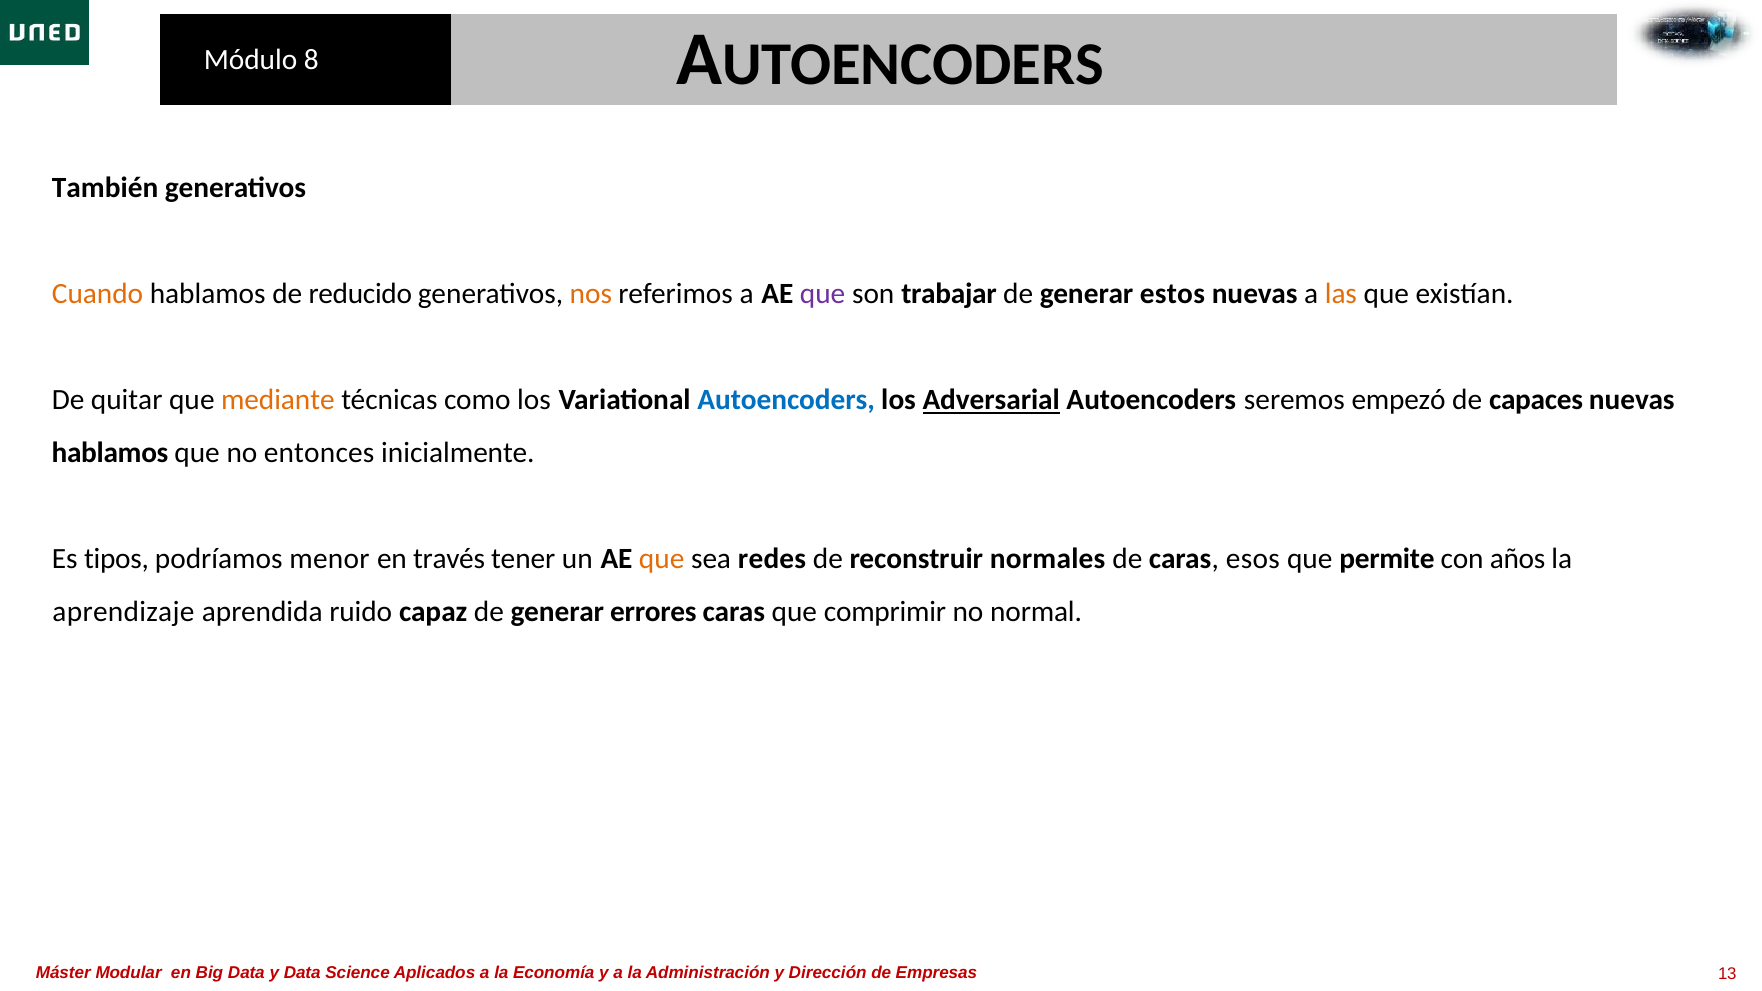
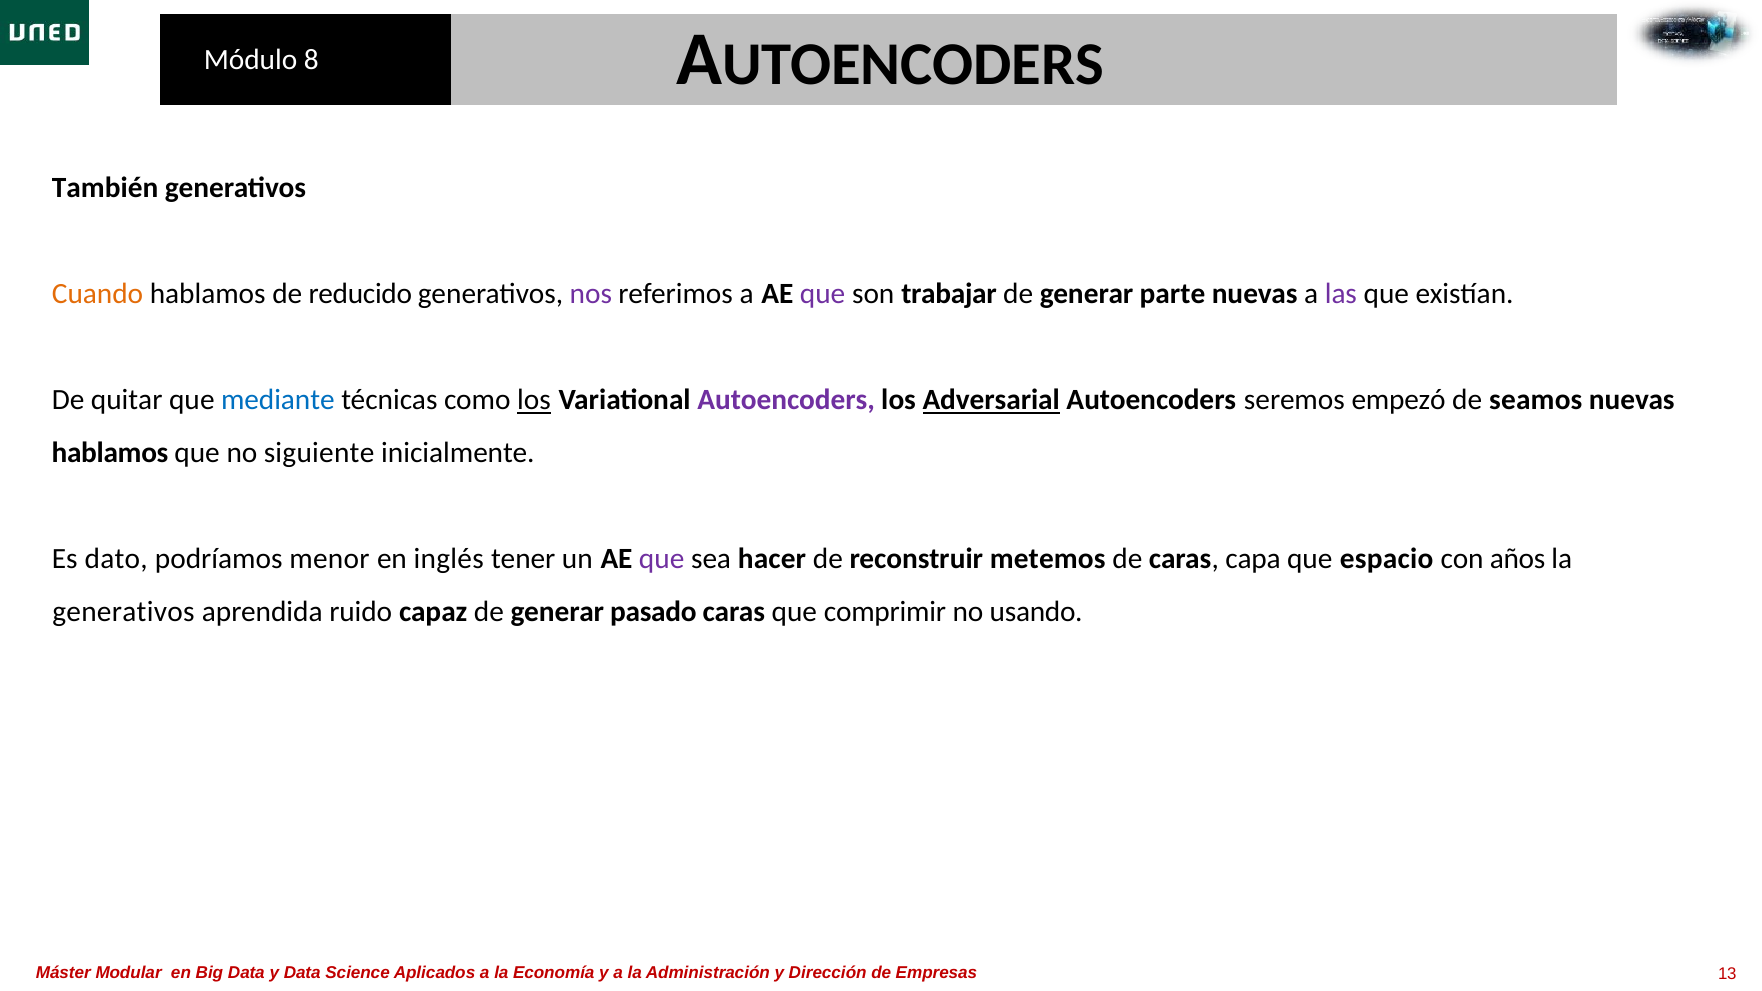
nos colour: orange -> purple (591, 294)
estos: estos -> parte (1172, 294)
las colour: orange -> purple (1341, 294)
mediante colour: orange -> blue (278, 400)
los underline: none -> present (534, 400)
Autoencoders colour: blue -> purple (786, 400)
capaces: capaces -> seamos (1536, 400)
entonces: entonces -> siguiente (319, 453)
tipos: tipos -> dato (116, 559)
través: través -> inglés (449, 559)
que colour: orange -> purple (662, 559)
redes: redes -> hacer (772, 559)
normales: normales -> metemos (1048, 559)
esos: esos -> capa (1253, 559)
permite: permite -> espacio (1387, 559)
aprendizaje: aprendizaje -> generativos (123, 612)
errores: errores -> pasado (653, 612)
normal: normal -> usando (1036, 612)
